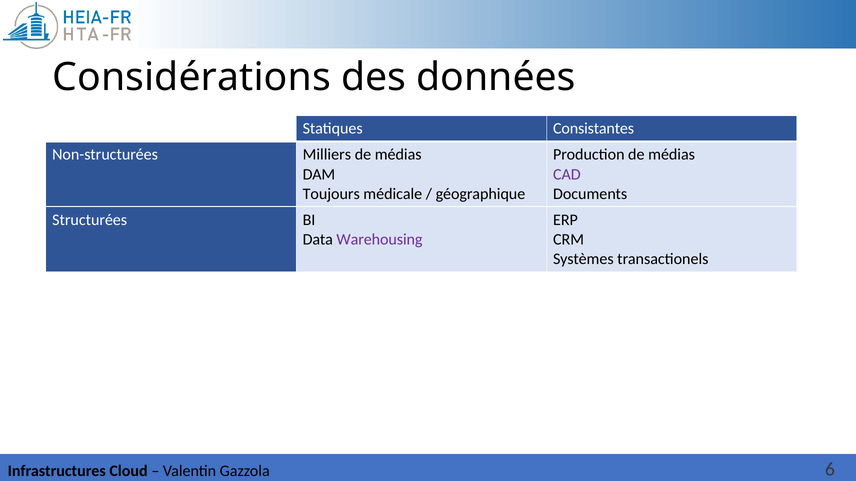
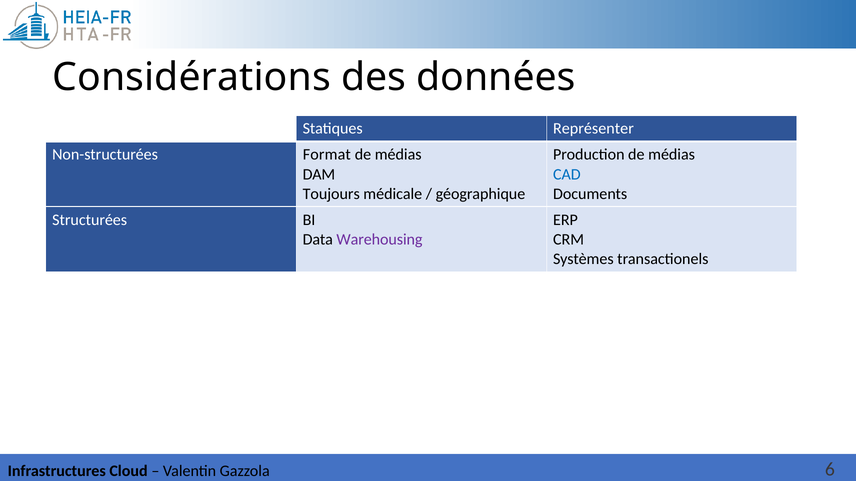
Consistantes: Consistantes -> Représenter (593, 129)
Milliers: Milliers -> Format (327, 155)
CAD colour: purple -> blue (567, 174)
